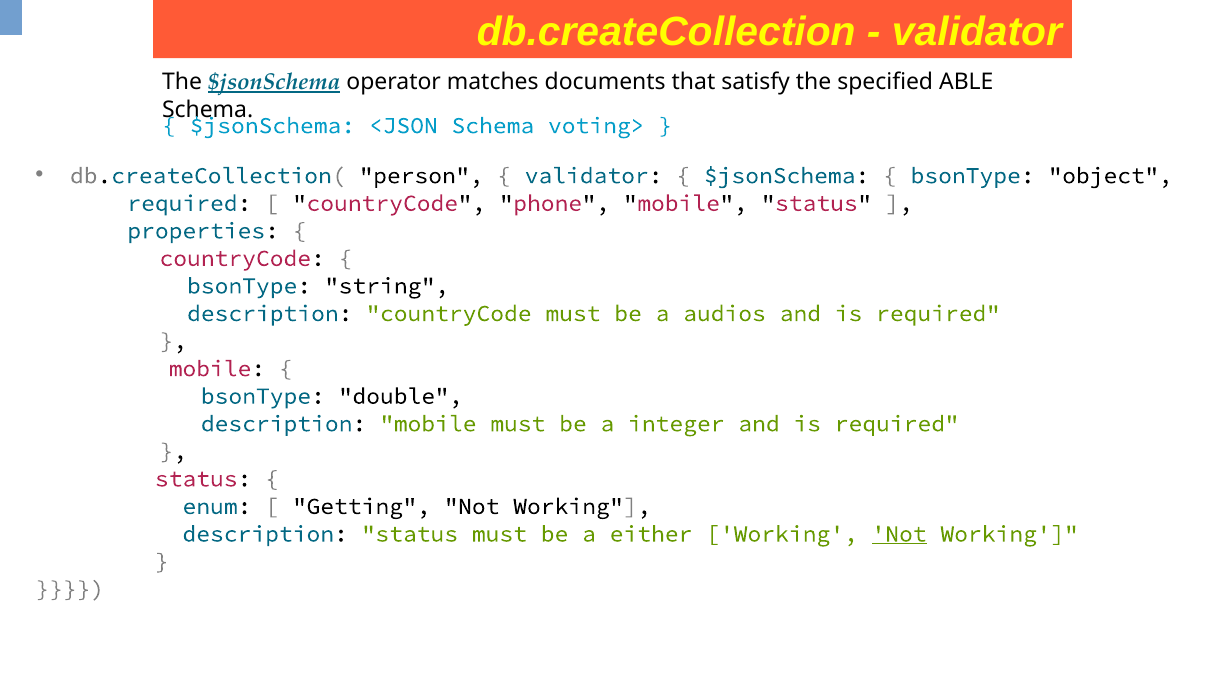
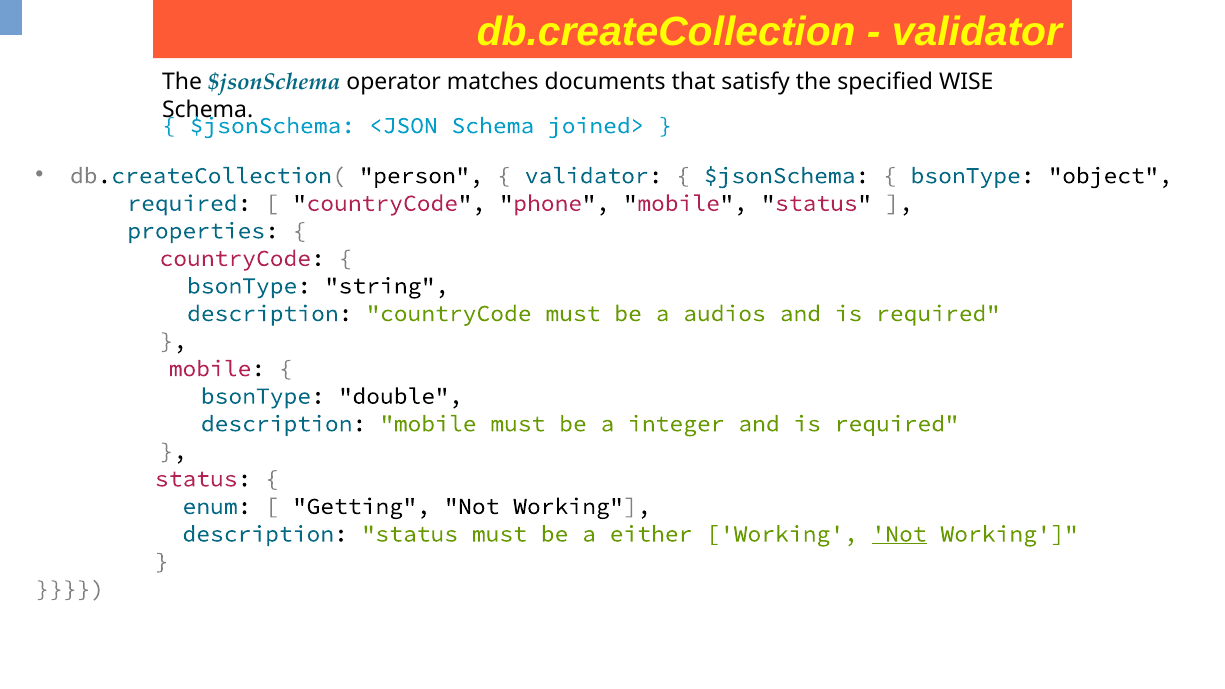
$jsonSchema underline: present -> none (274, 82)
ABLE: ABLE -> WISE (966, 82)
voting>: voting> -> joined> (596, 126)
